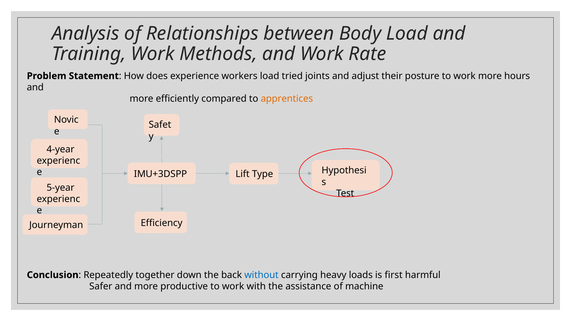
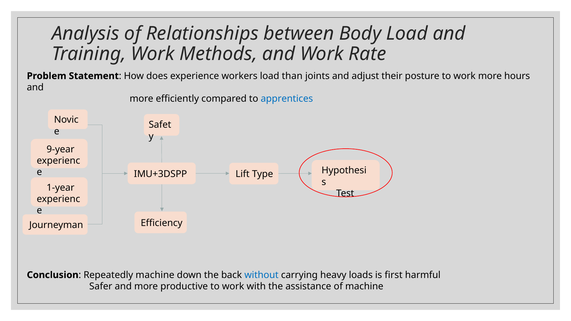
tried: tried -> than (292, 76)
apprentices colour: orange -> blue (287, 99)
4-year: 4-year -> 9-year (61, 149)
5-year: 5-year -> 1-year (61, 188)
Repeatedly together: together -> machine (155, 275)
